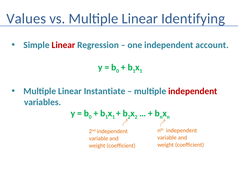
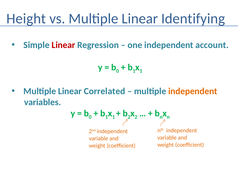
Values: Values -> Height (26, 18)
Instantiate: Instantiate -> Correlated (105, 91)
independent colour: red -> orange (193, 91)
